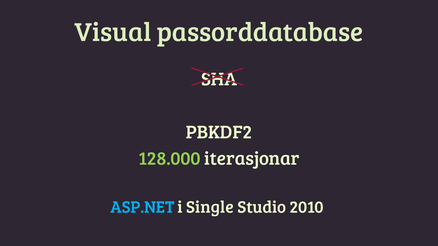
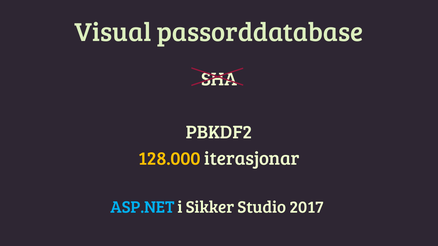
128.000 colour: light green -> yellow (170, 159)
Single: Single -> Sikker (210, 208)
2010: 2010 -> 2017 (306, 208)
